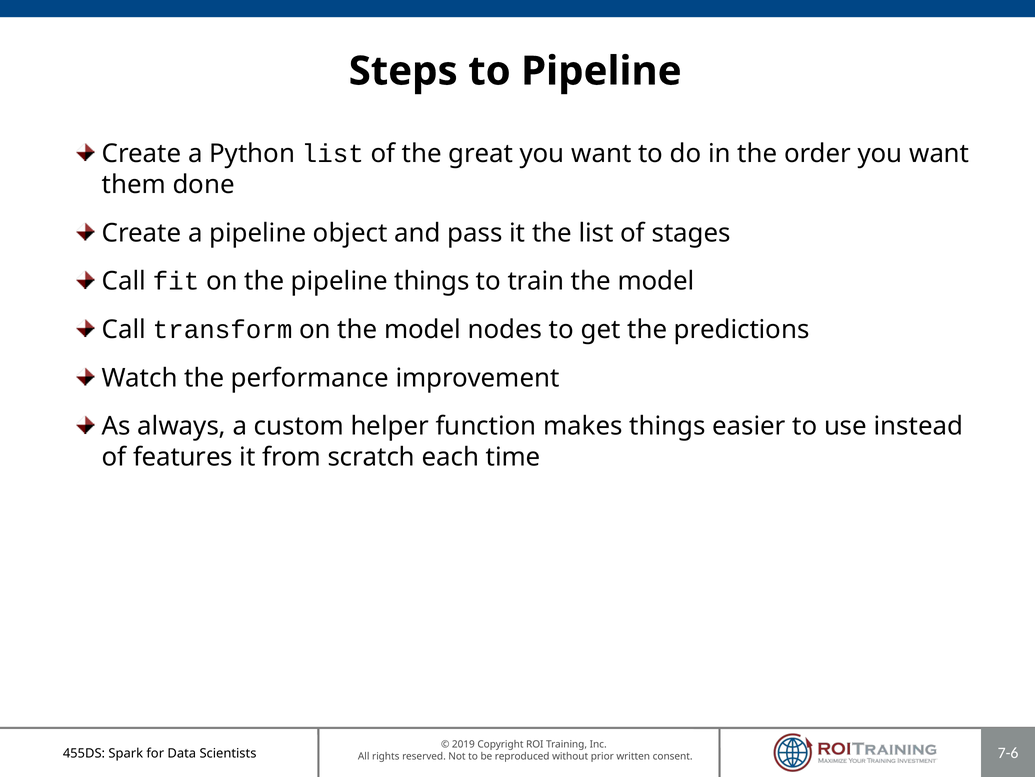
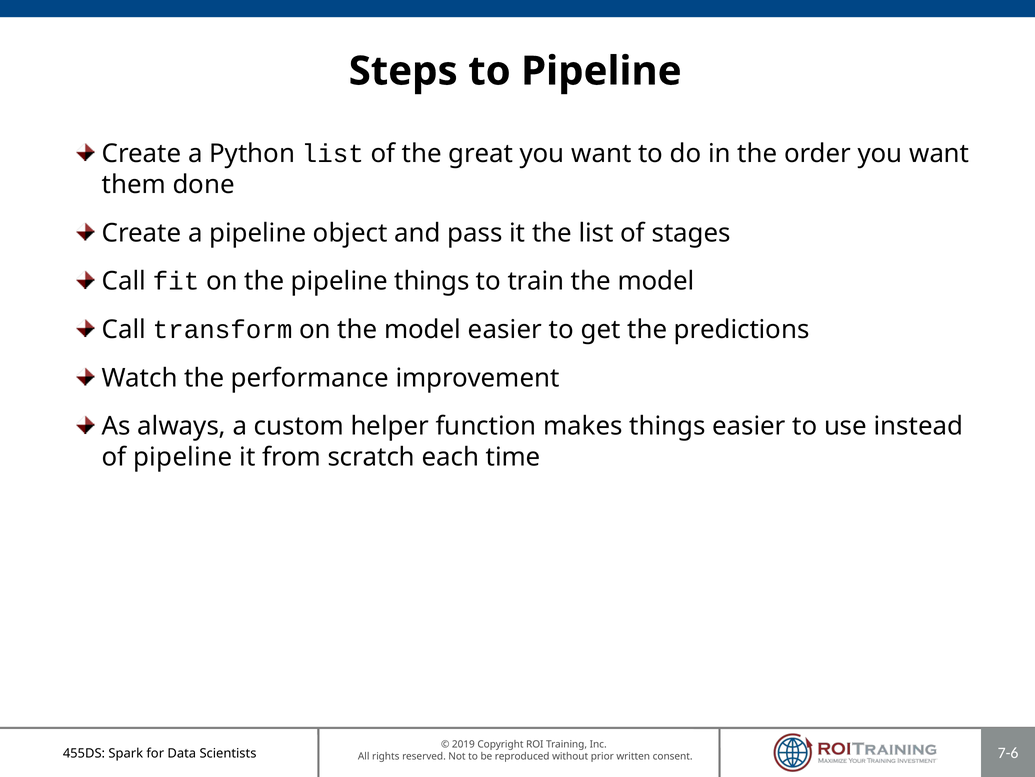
model nodes: nodes -> easier (505, 329)
of features: features -> pipeline (183, 457)
